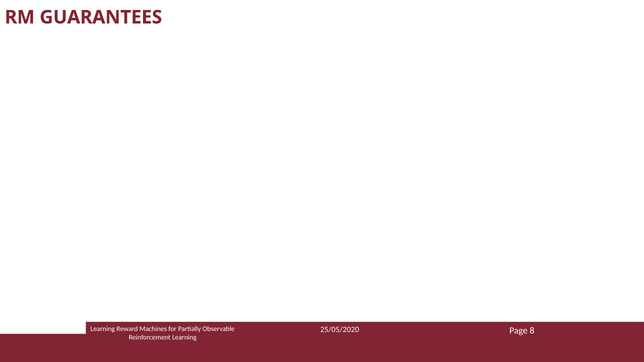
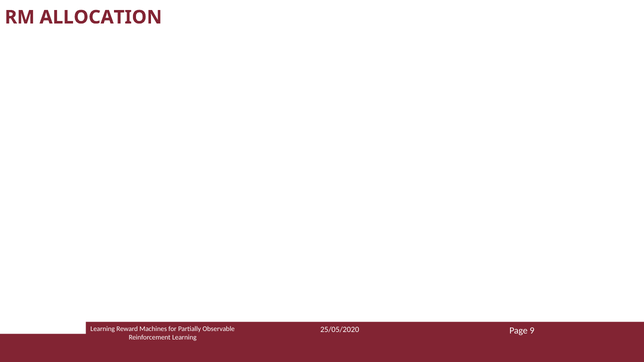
GUARANTEES: GUARANTEES -> ALLOCATION (101, 17)
8: 8 -> 9 (532, 331)
